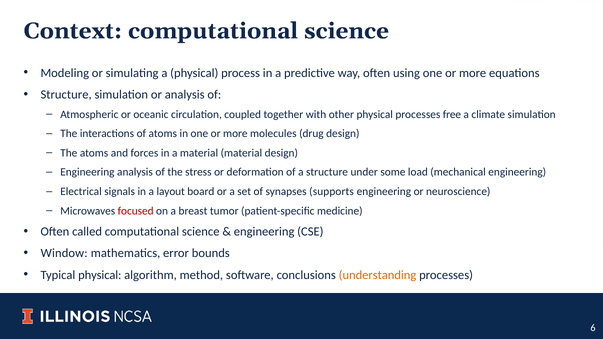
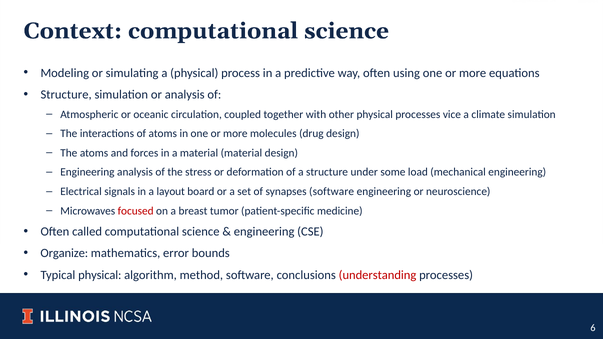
free: free -> vice (452, 114)
synapses supports: supports -> software (332, 192)
Window: Window -> Organize (64, 253)
understanding colour: orange -> red (378, 275)
